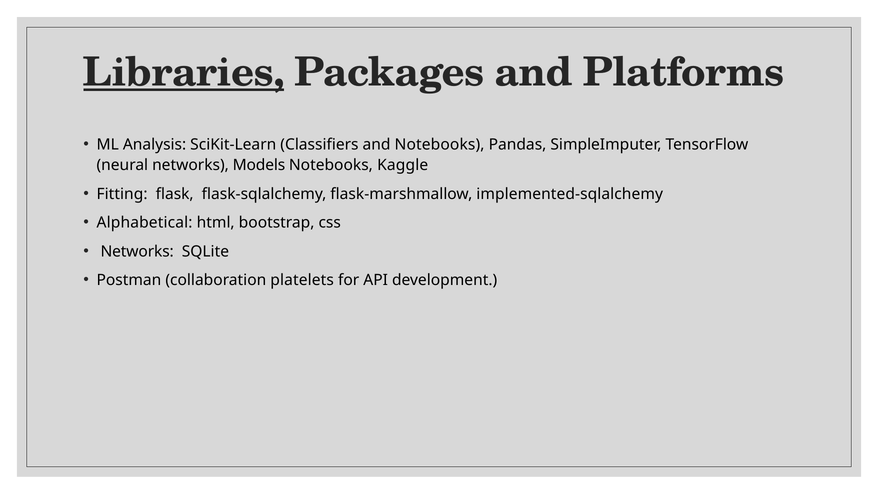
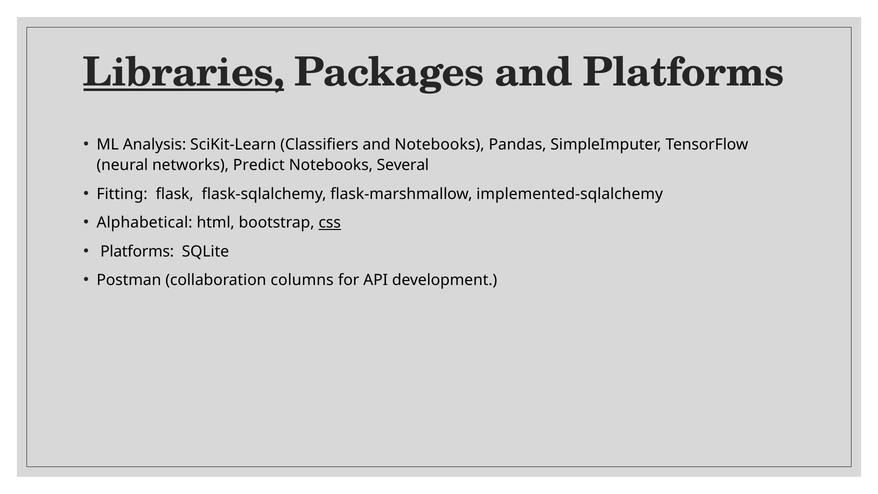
Models: Models -> Predict (259, 165)
Kaggle: Kaggle -> Several (403, 165)
css underline: none -> present (330, 223)
Networks: Networks -> Platforms (137, 251)
platelets: platelets -> columns (302, 280)
